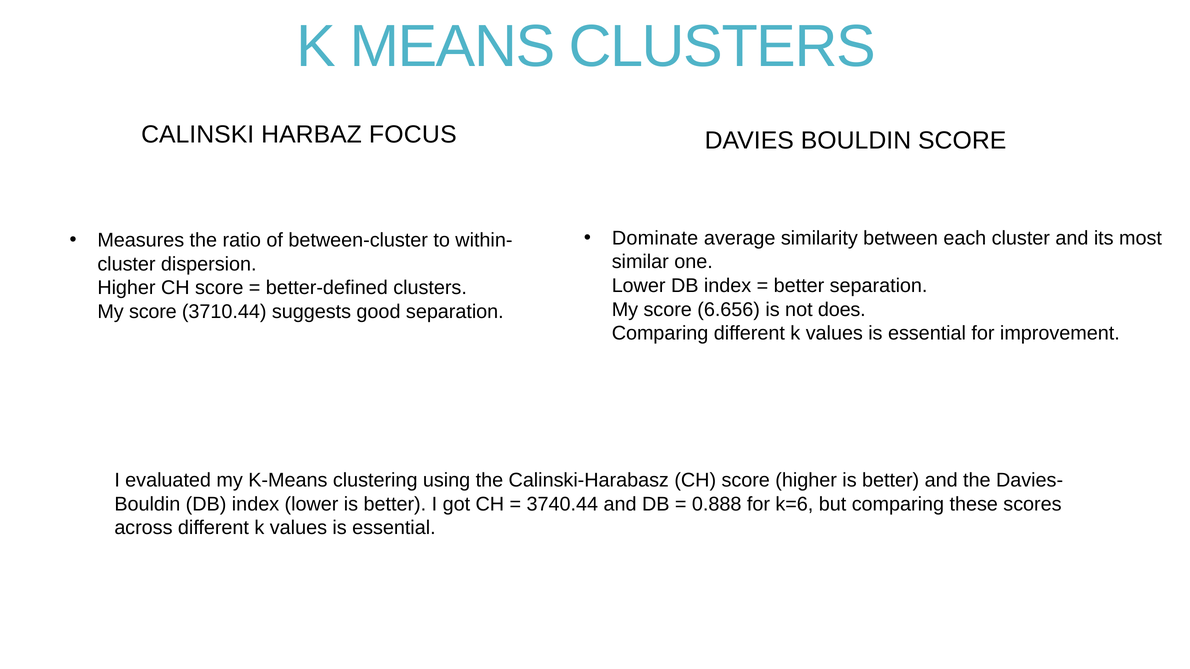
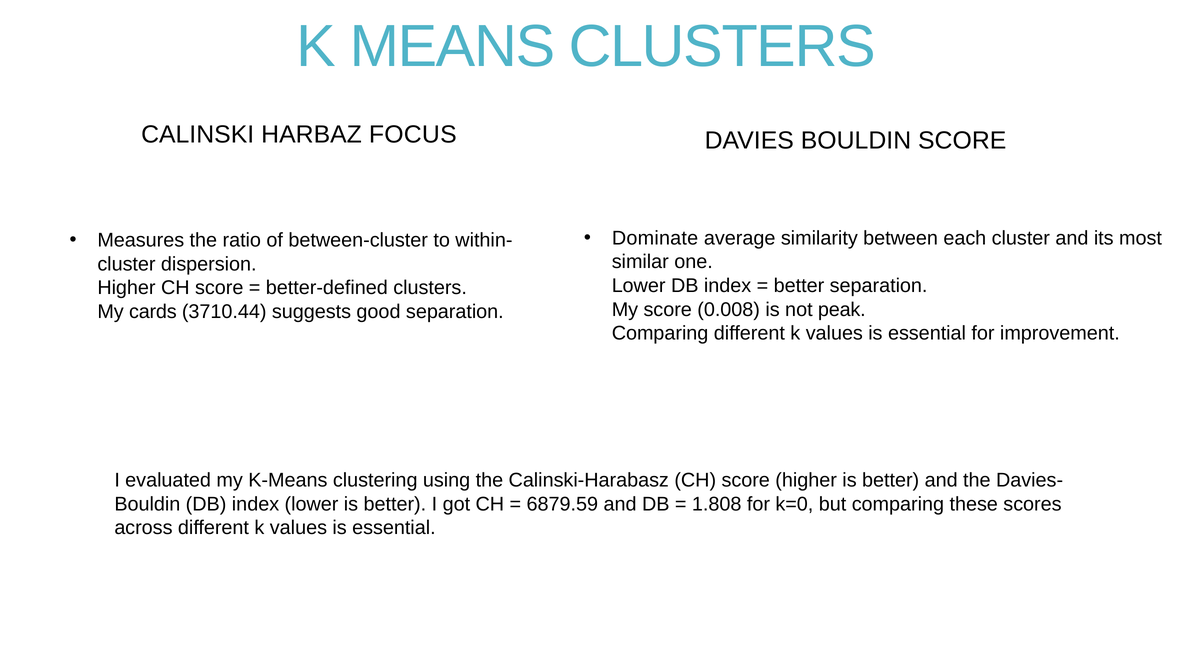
6.656: 6.656 -> 0.008 (729, 310)
does: does -> peak (842, 310)
score: score -> cards (153, 312)
3740.44: 3740.44 -> 6879.59 (562, 504)
0.888: 0.888 -> 1.808 (717, 504)
k=6: k=6 -> k=0 (794, 504)
